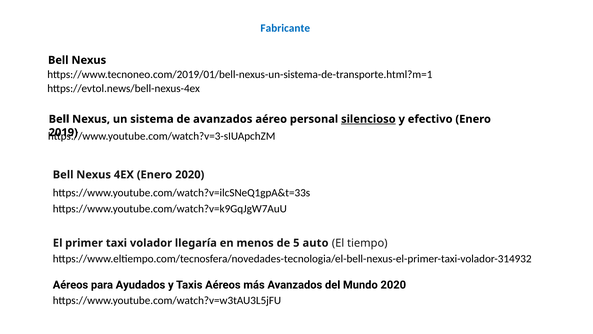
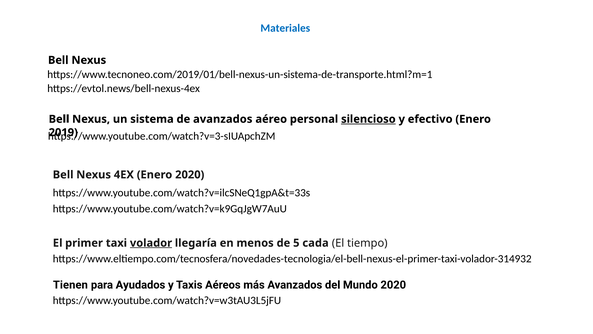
Fabricante: Fabricante -> Materiales (285, 28)
volador underline: none -> present (151, 243)
auto: auto -> cada (316, 243)
Aéreos: Aéreos -> Tienen (70, 284)
